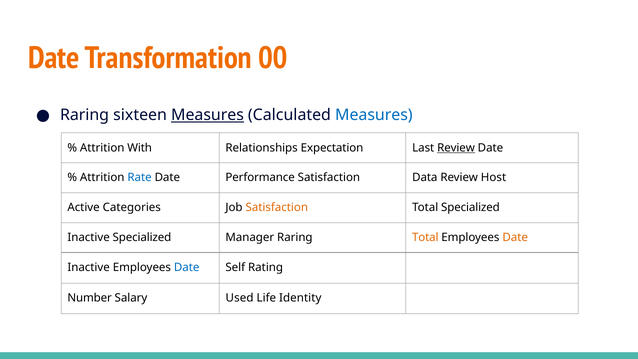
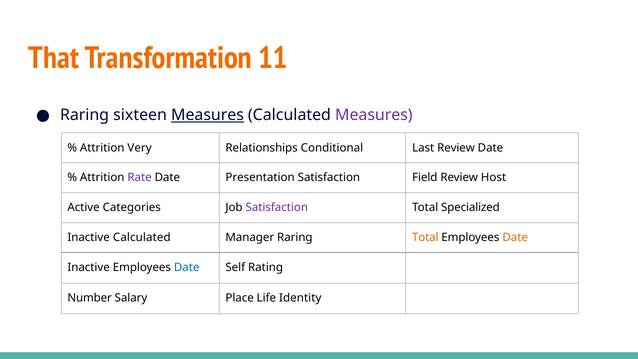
Date: Date -> That (54, 58)
00: 00 -> 11 (273, 58)
Measures colour: blue -> purple (374, 115)
With: With -> Very (140, 148)
Expectation: Expectation -> Conditional (332, 148)
Review underline: present -> none (456, 148)
Rate colour: blue -> purple (140, 178)
Performance: Performance -> Presentation (260, 178)
Data: Data -> Field (425, 178)
Satisfaction colour: orange -> purple (277, 207)
Inactive Specialized: Specialized -> Calculated (142, 237)
Used: Used -> Place (240, 298)
